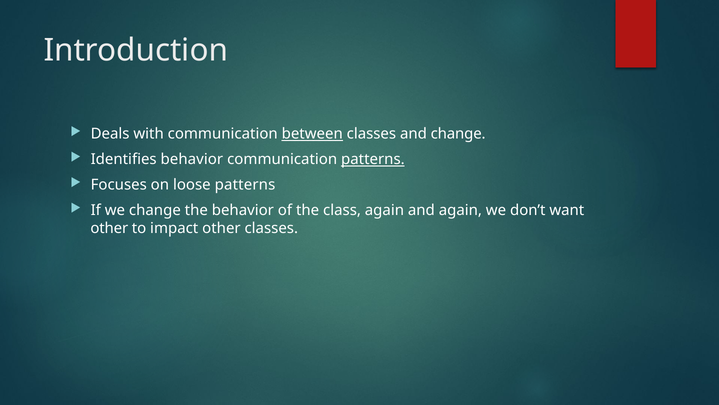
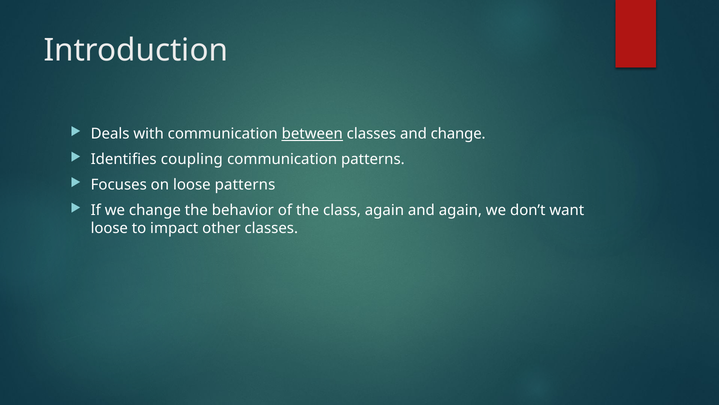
Identifies behavior: behavior -> coupling (192, 159)
patterns underline: present -> none (373, 159)
other: other -> loose (109, 228)
